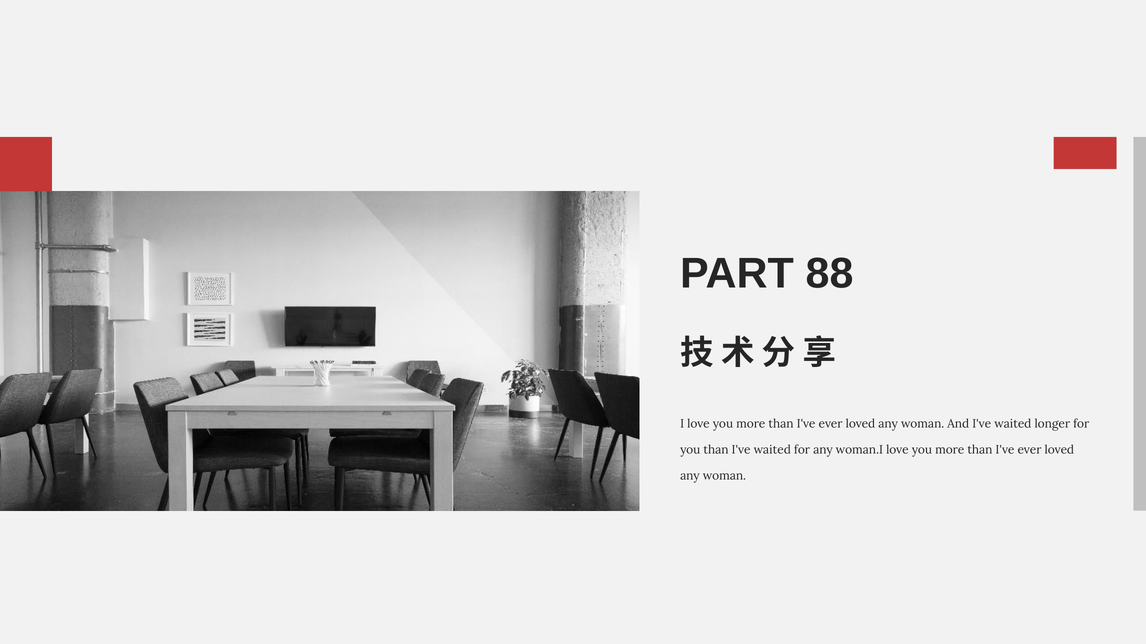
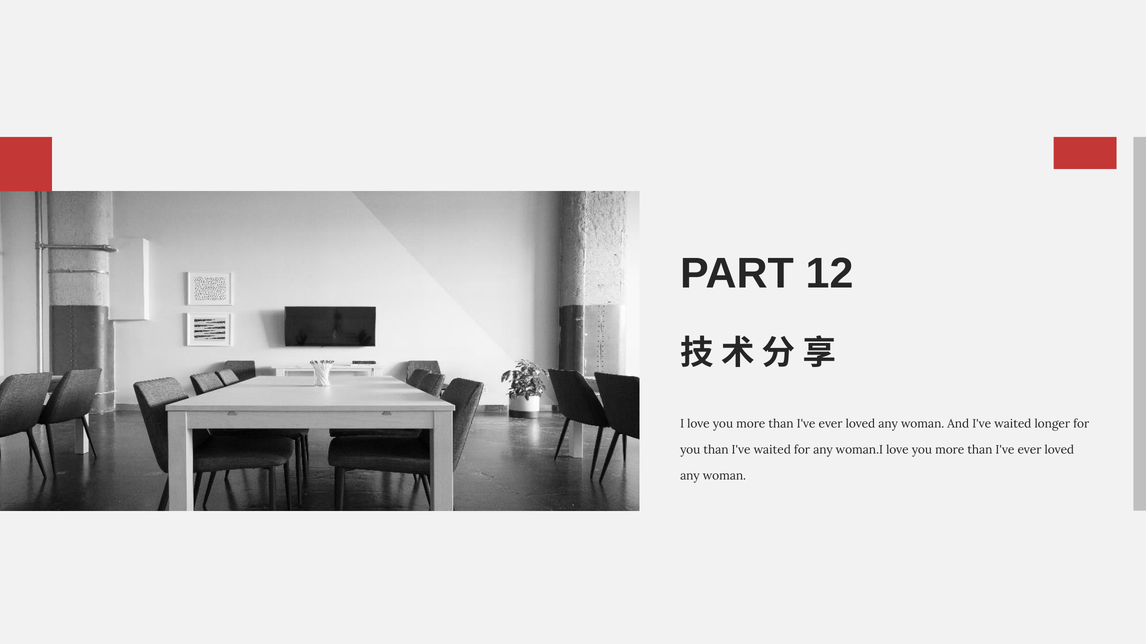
88: 88 -> 12 (830, 274)
